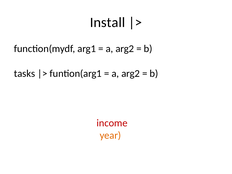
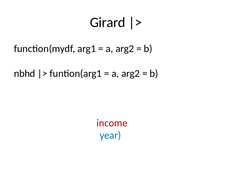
Install: Install -> Girard (108, 22)
tasks: tasks -> nbhd (25, 73)
year colour: orange -> blue (110, 135)
